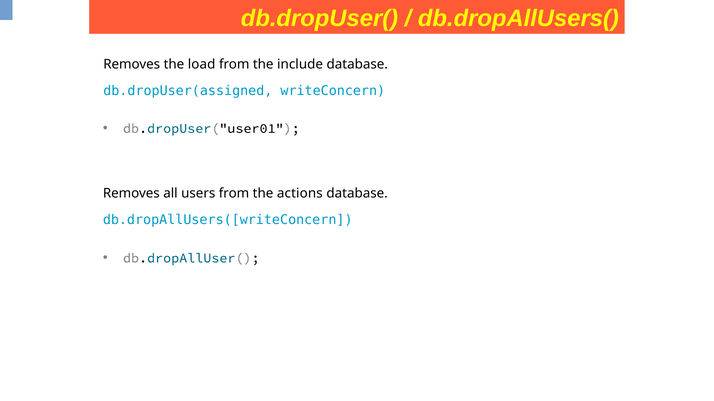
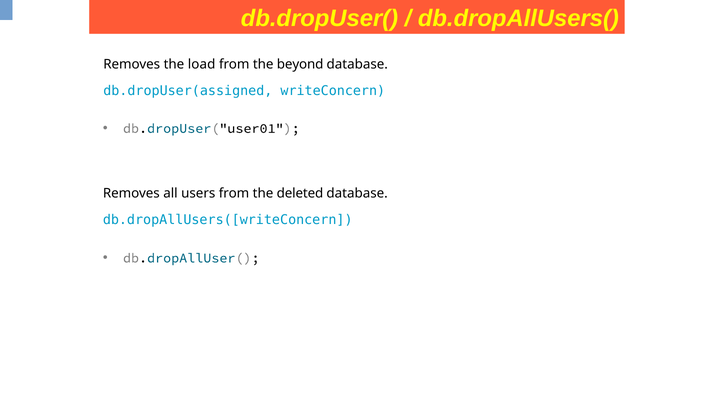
include: include -> beyond (300, 64)
actions: actions -> deleted (300, 194)
